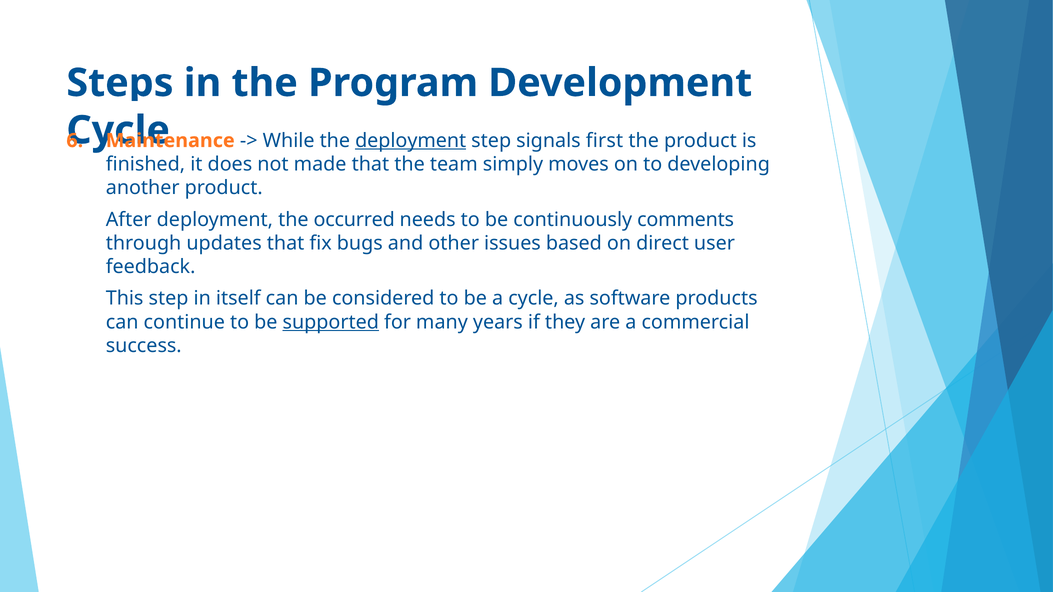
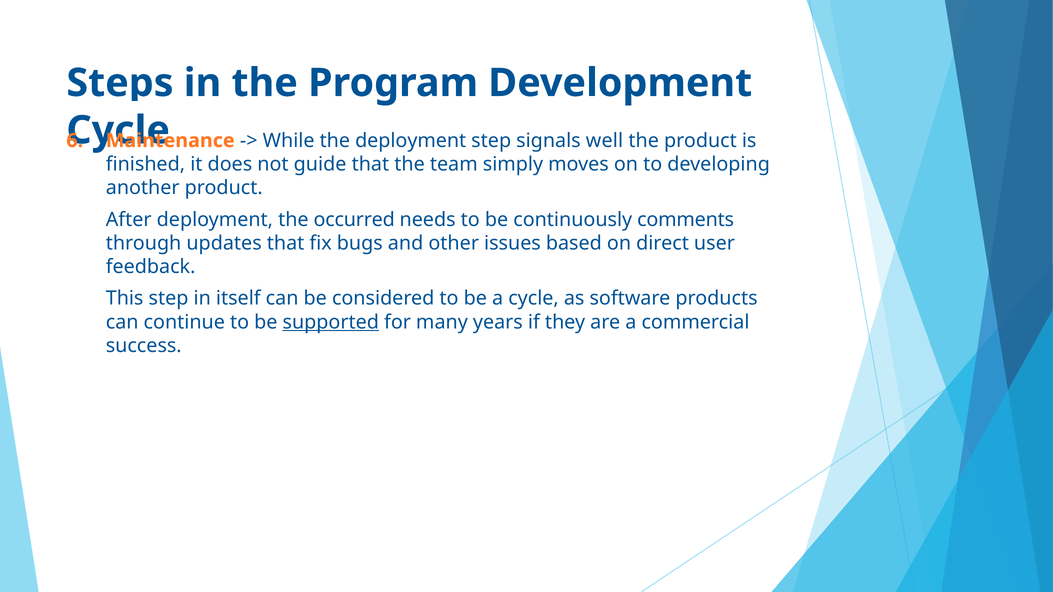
deployment underline: present -> none (411, 141)
first: first -> well (604, 141)
made: made -> guide (320, 164)
